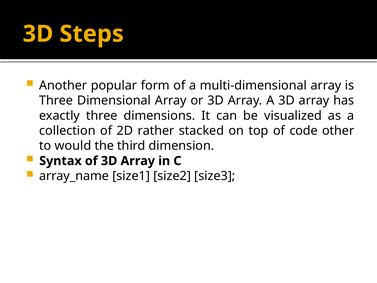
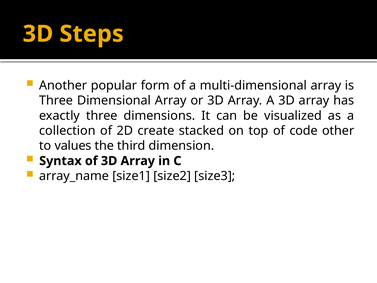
rather: rather -> create (156, 131)
would: would -> values (73, 146)
